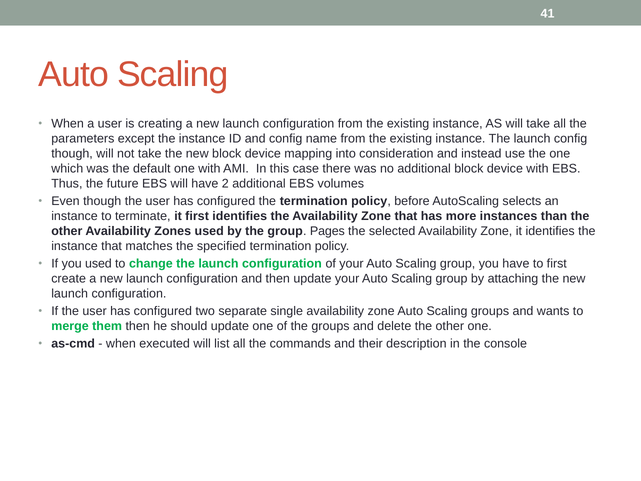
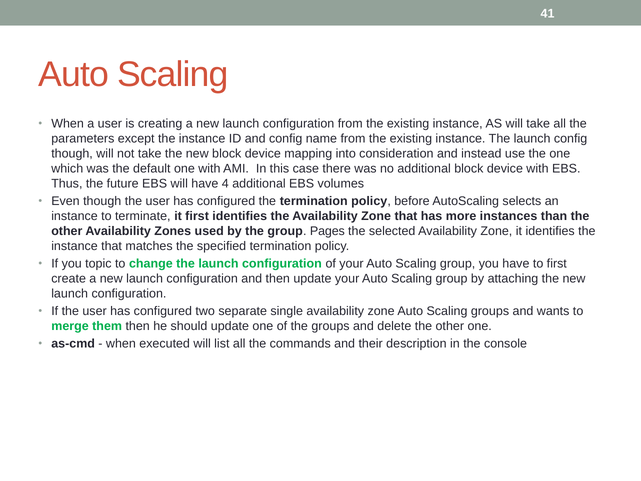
2: 2 -> 4 (225, 184)
you used: used -> topic (98, 264)
